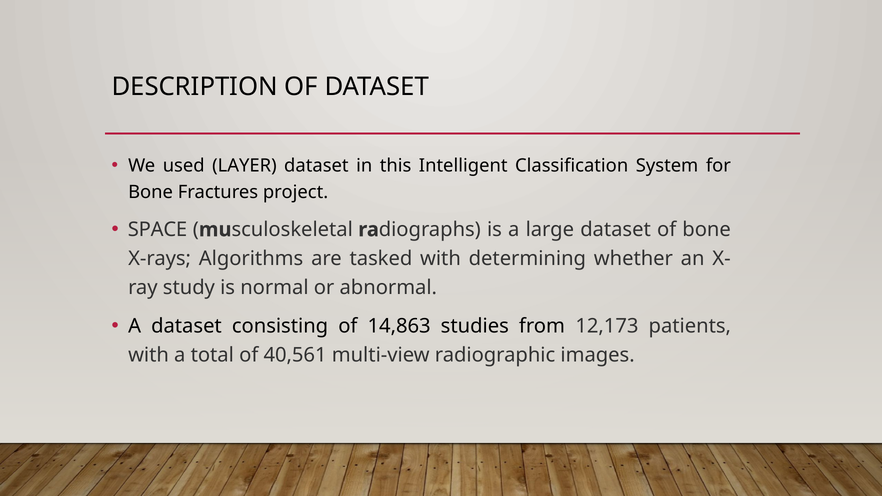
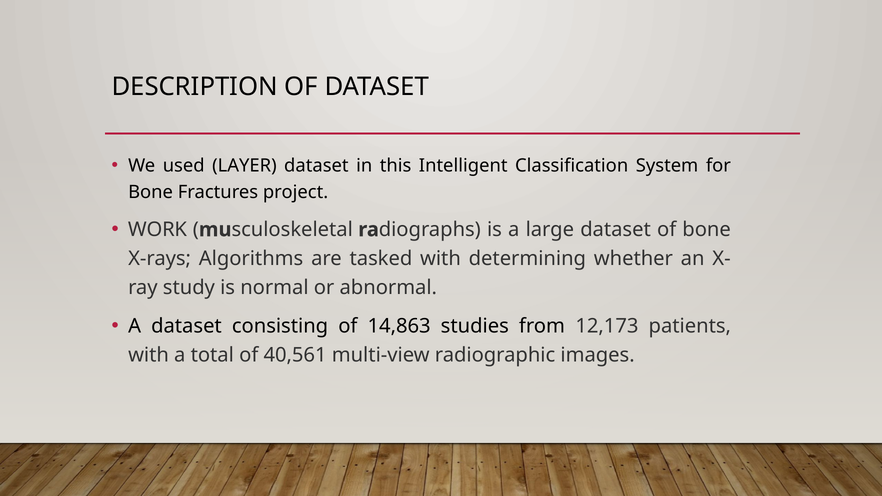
SPACE: SPACE -> WORK (157, 230)
